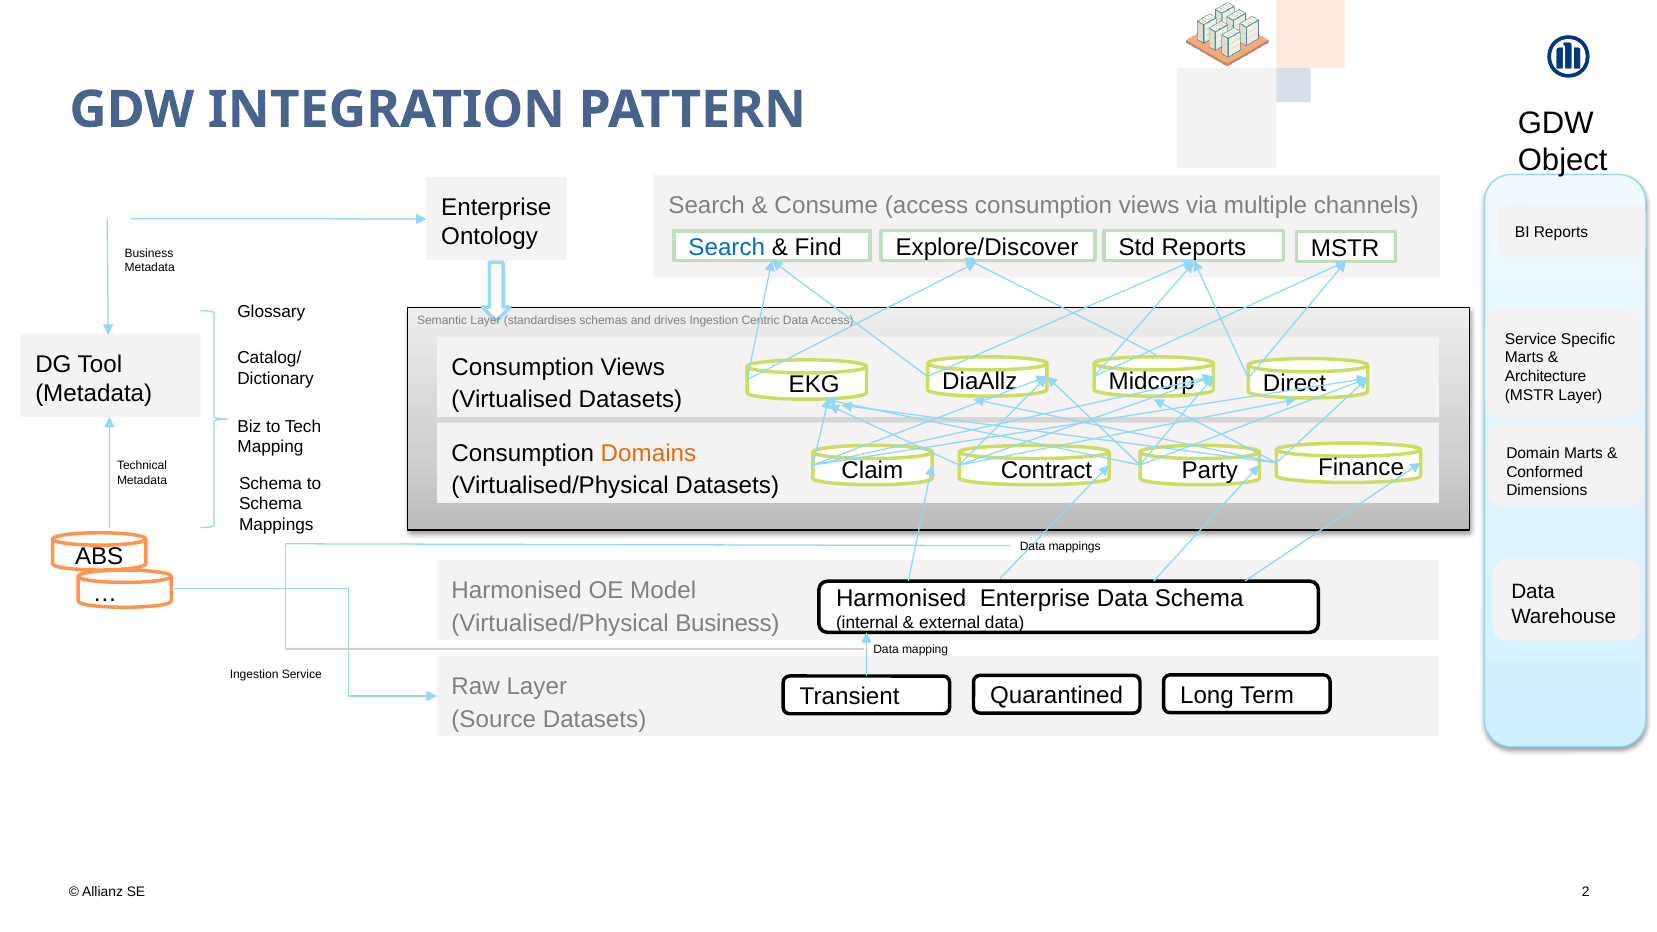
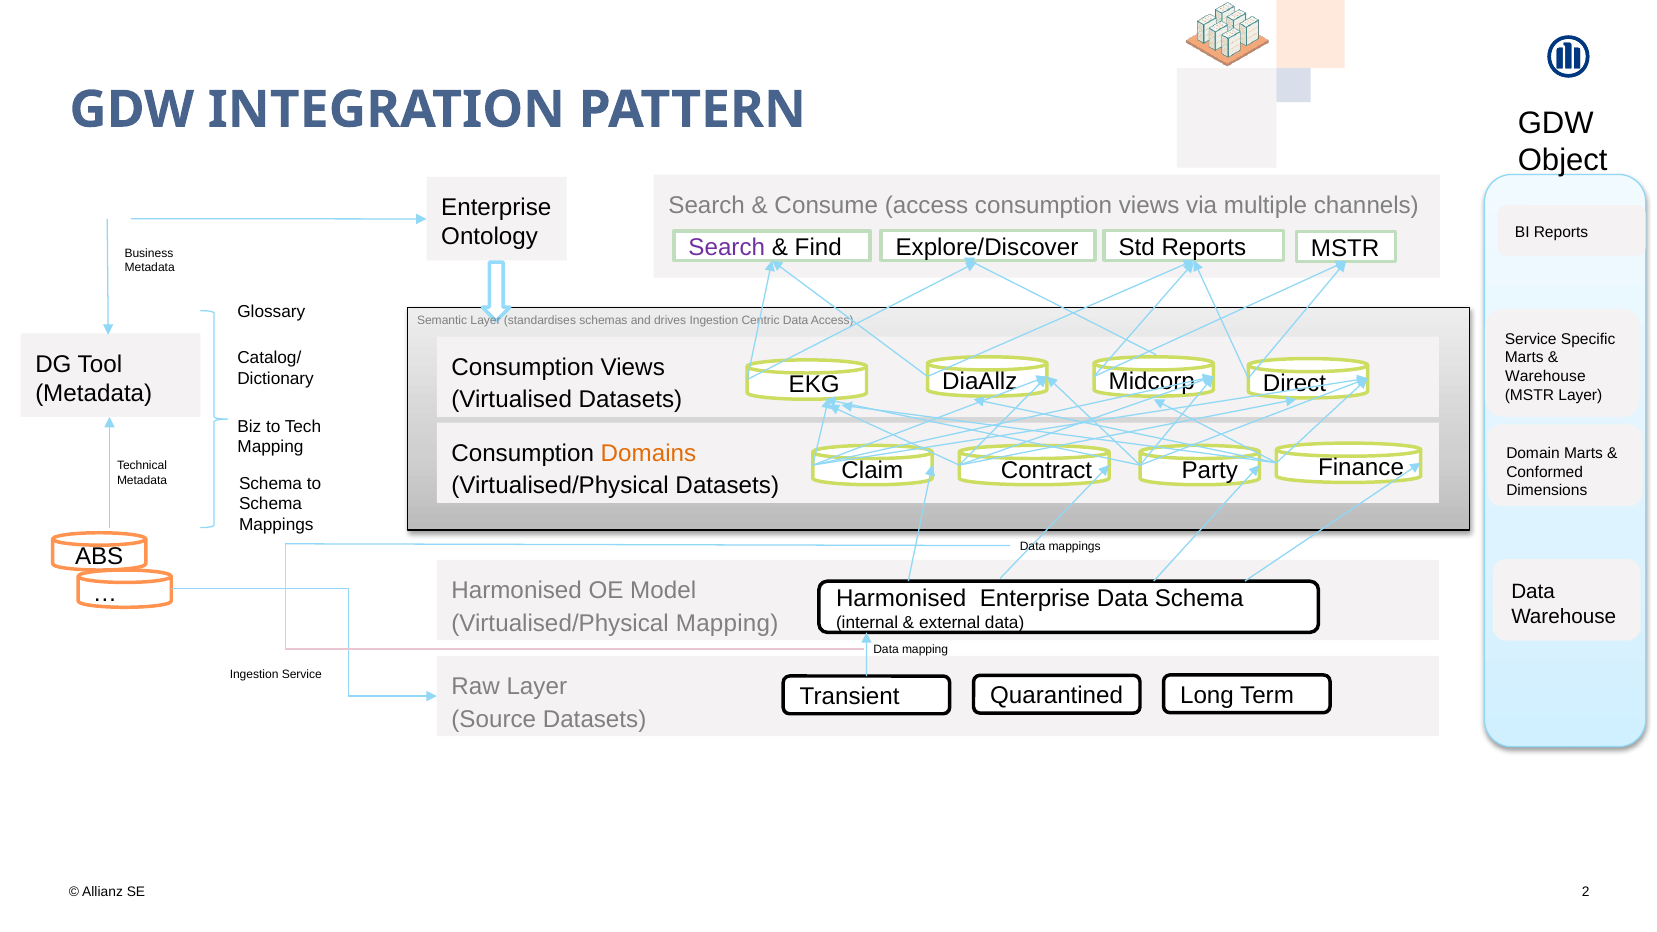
Search colour: blue -> purple (727, 247)
Architecture: Architecture -> Warehouse (1545, 376)
Virtualised/Physical Business: Business -> Mapping (727, 623)
